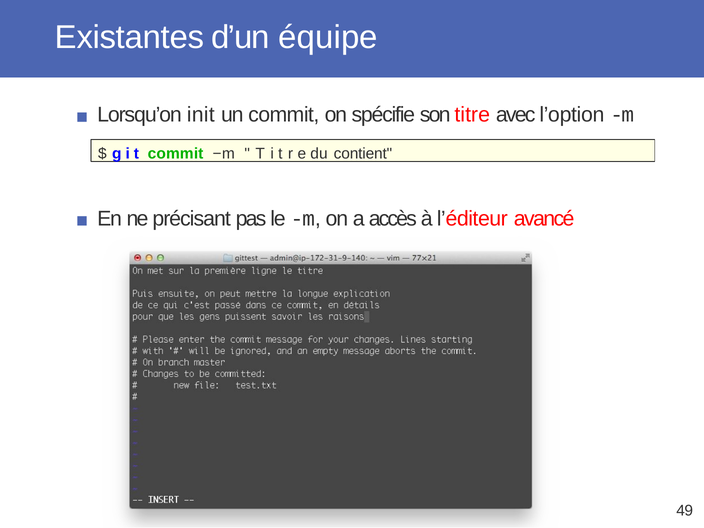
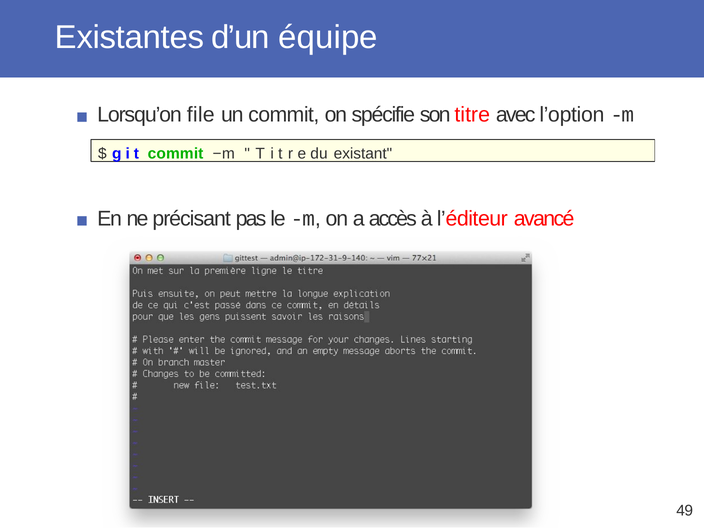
init: init -> file (201, 115)
contient: contient -> existant (363, 154)
